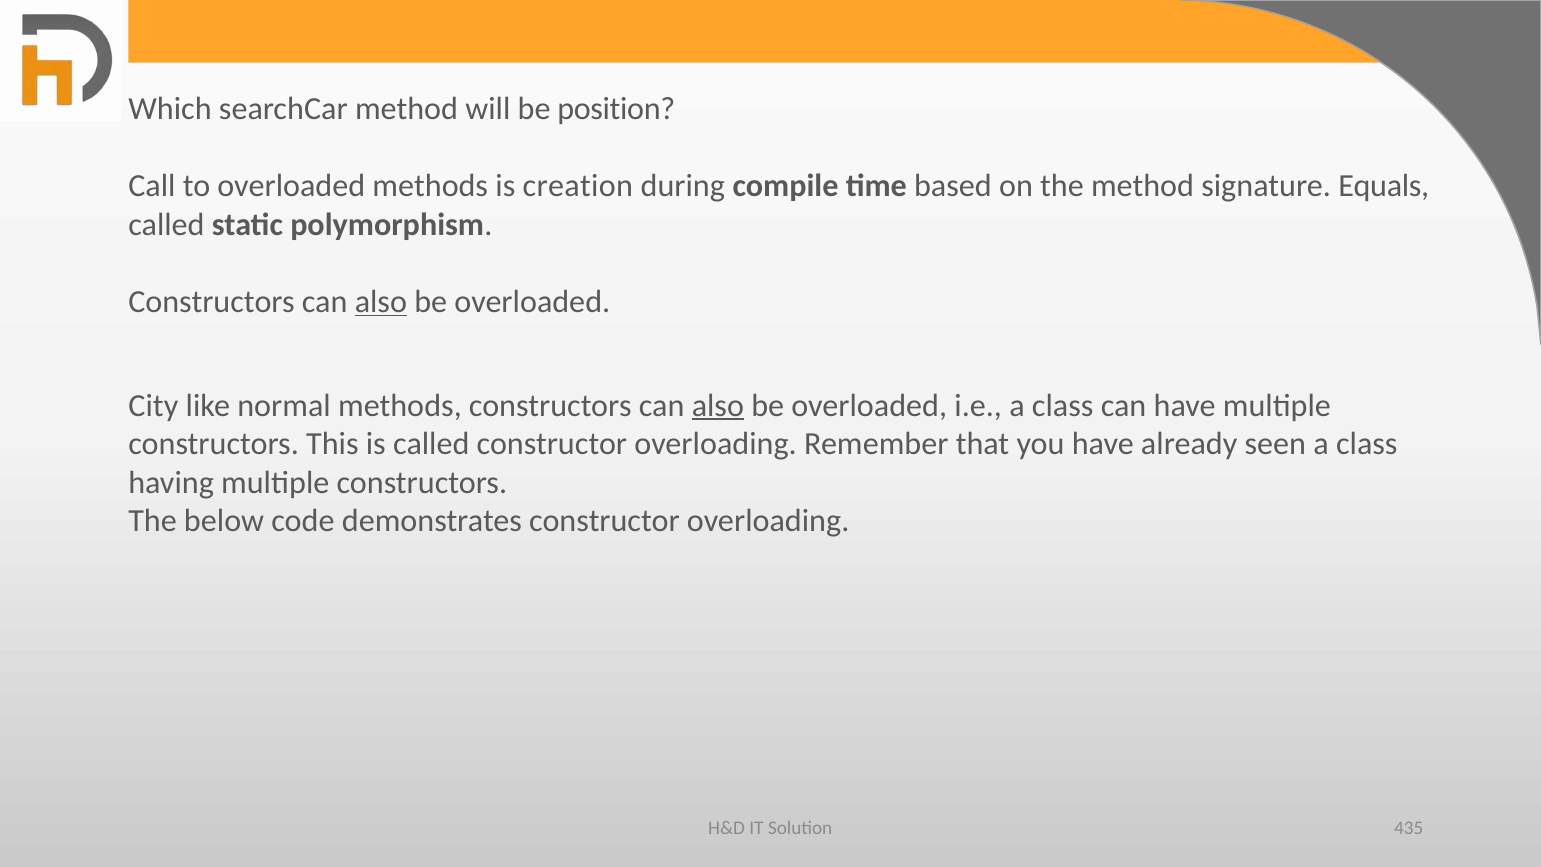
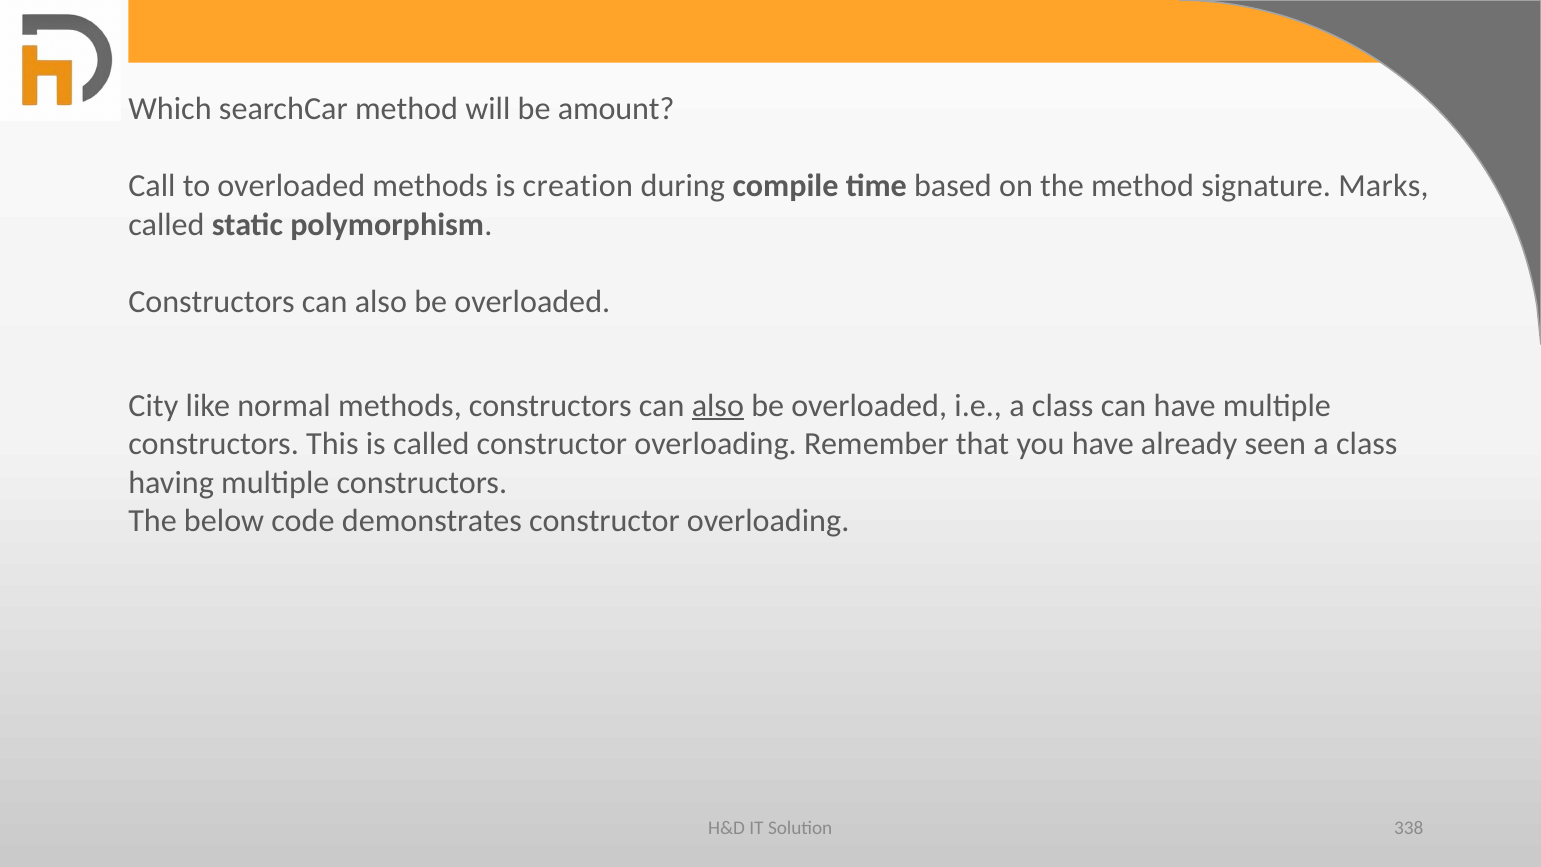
position: position -> amount (616, 109)
Equals: Equals -> Marks (1383, 186)
also underline: present -> none (381, 302)
435: 435 -> 338 (1409, 828)
